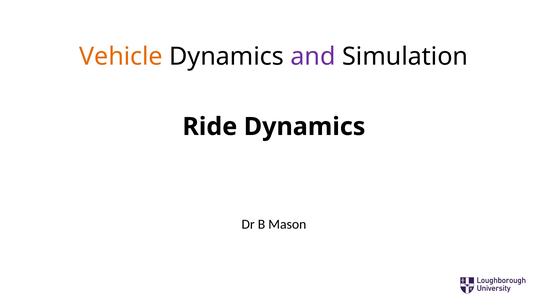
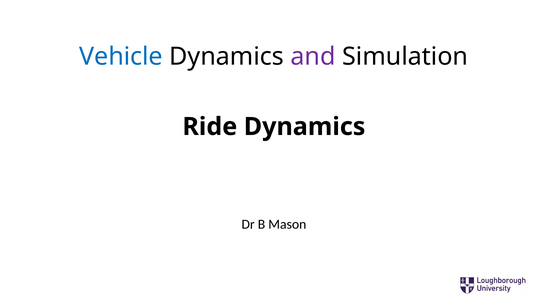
Vehicle colour: orange -> blue (121, 56)
